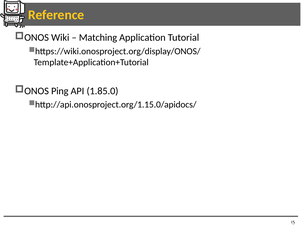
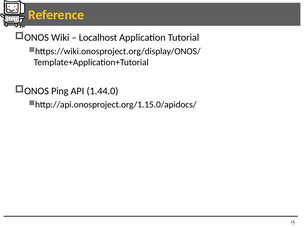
Matching: Matching -> Localhost (98, 38)
1.85.0: 1.85.0 -> 1.44.0 (102, 91)
